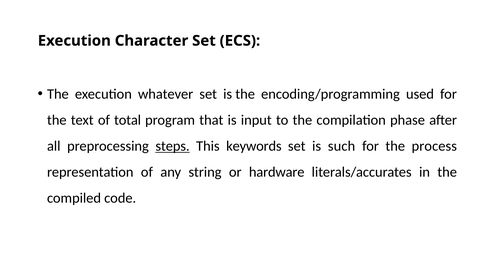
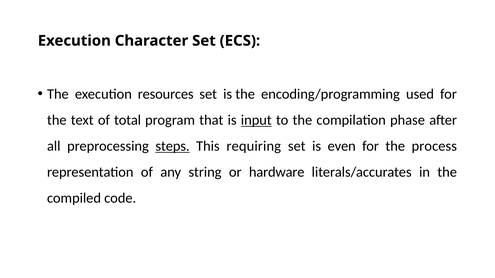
whatever: whatever -> resources (166, 94)
input underline: none -> present (256, 120)
keywords: keywords -> requiring (254, 146)
such: such -> even (342, 146)
